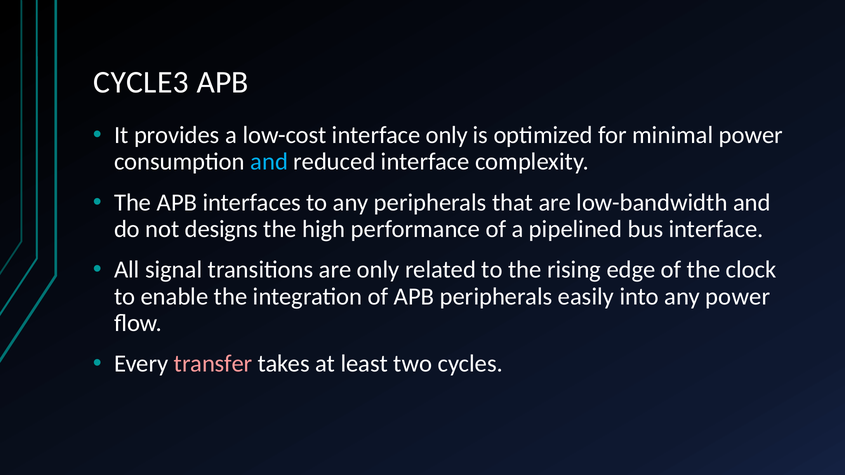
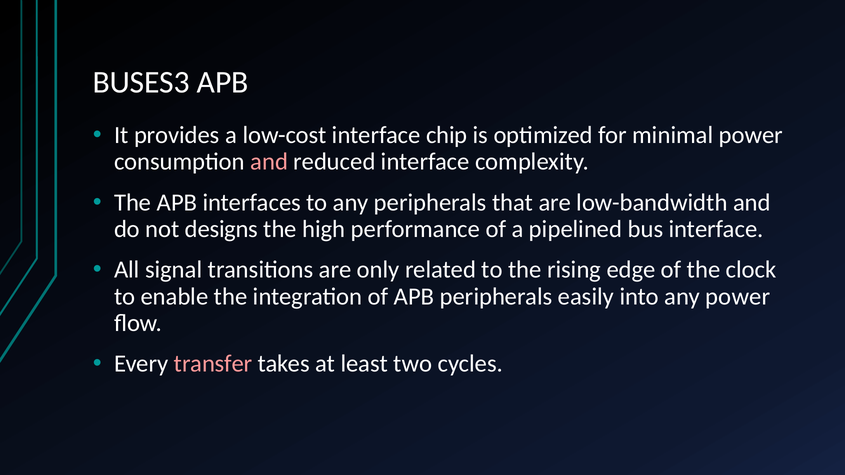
CYCLE3: CYCLE3 -> BUSES3 (141, 82)
interface only: only -> chip (447, 135)
and colour: light blue -> pink (269, 162)
